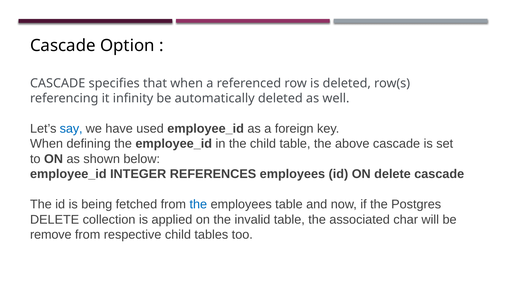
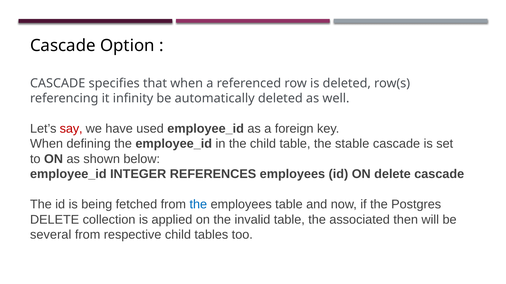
say colour: blue -> red (71, 129)
above: above -> stable (352, 144)
char: char -> then (406, 220)
remove: remove -> several (51, 235)
